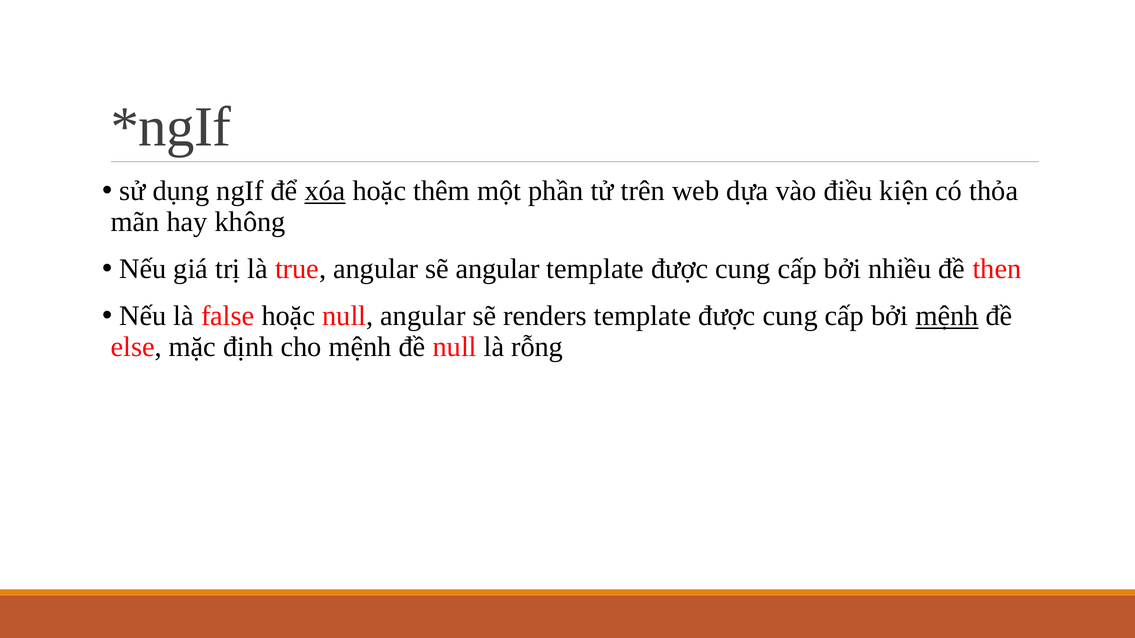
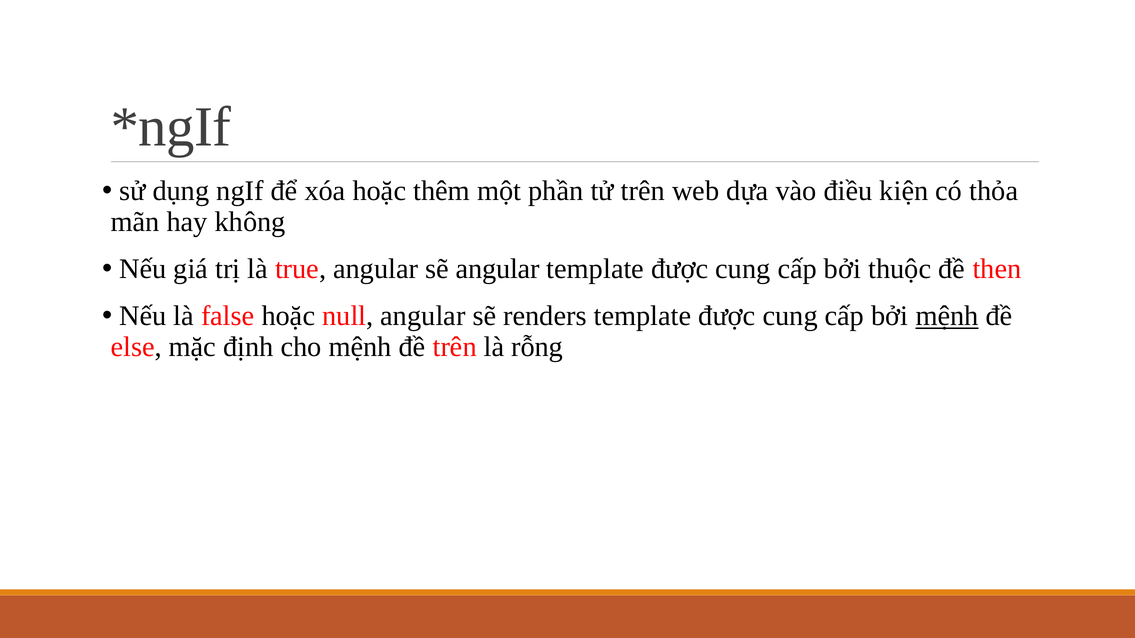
xóa underline: present -> none (325, 191)
nhiều: nhiều -> thuộc (900, 269)
đề null: null -> trên (455, 347)
